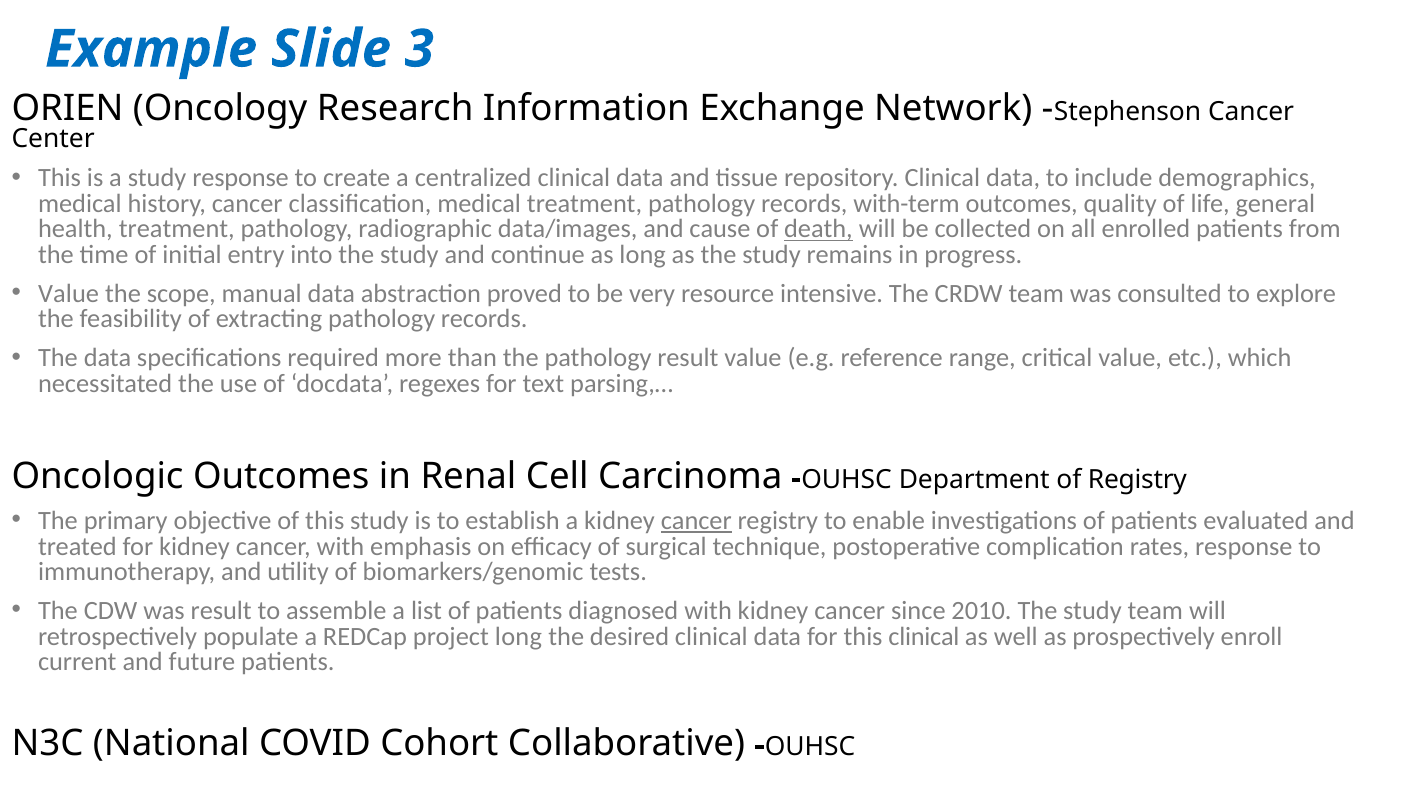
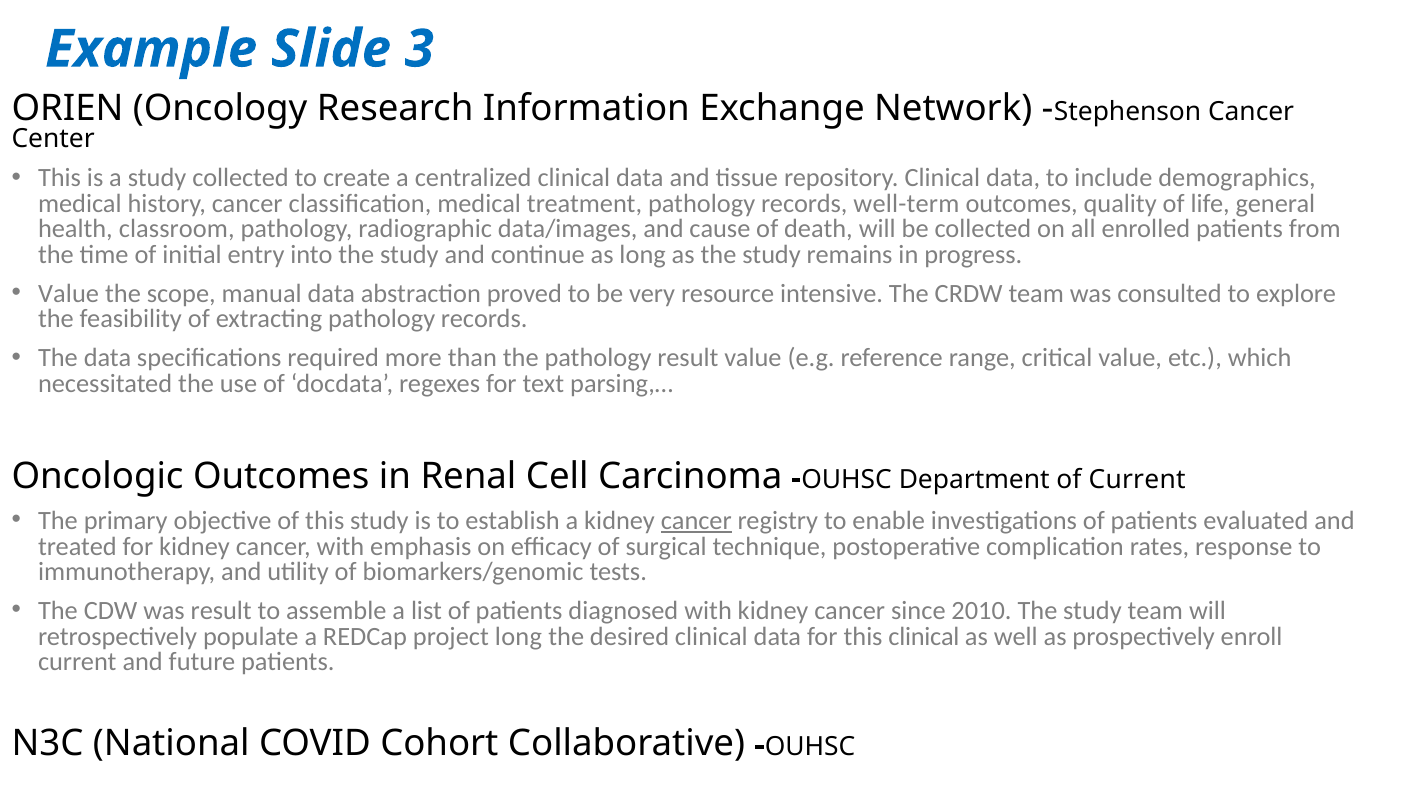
study response: response -> collected (241, 178)
with-term: with-term -> well-term (906, 204)
health treatment: treatment -> classroom (177, 229)
death underline: present -> none (818, 229)
of Registry: Registry -> Current (1137, 480)
